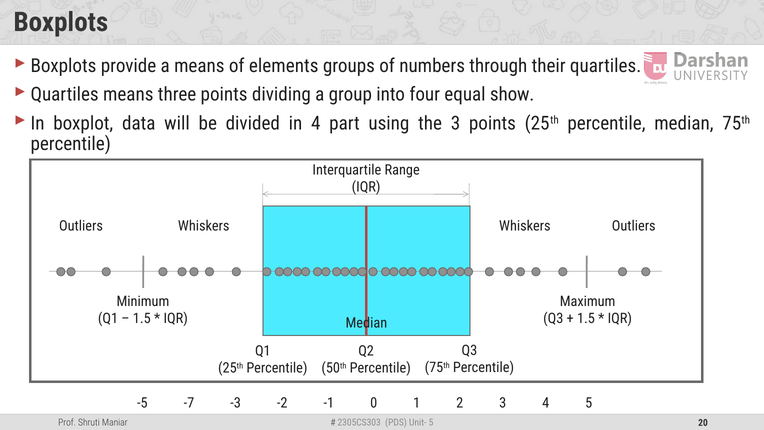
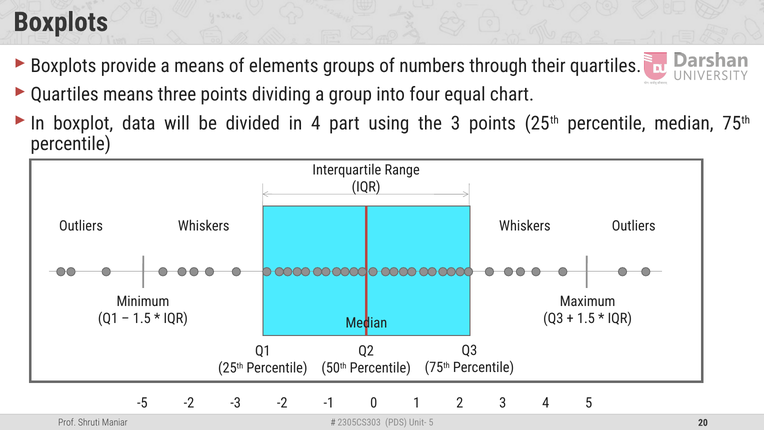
show: show -> chart (512, 95)
-7: -7 -> -2 (189, 403)
